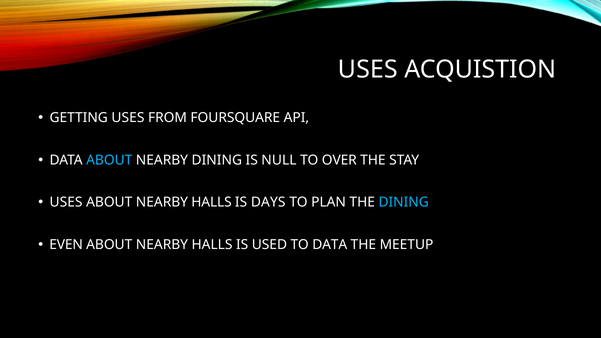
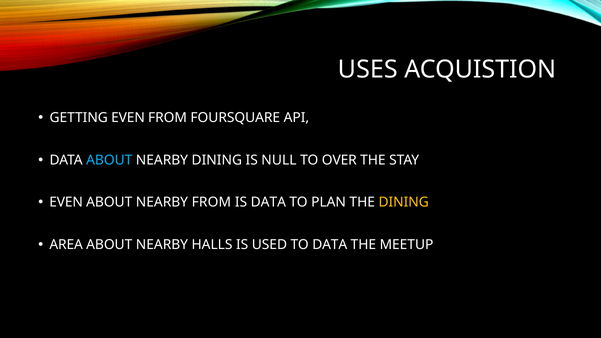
GETTING USES: USES -> EVEN (128, 118)
USES: USES -> EVEN (66, 202)
HALLS: HALLS -> FROM (211, 202)
IS DAYS: DAYS -> DATA (268, 202)
DINING colour: light blue -> yellow (404, 202)
EVEN: EVEN -> AREA (66, 245)
